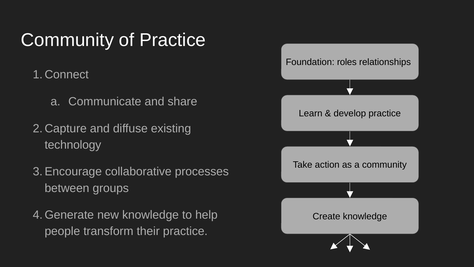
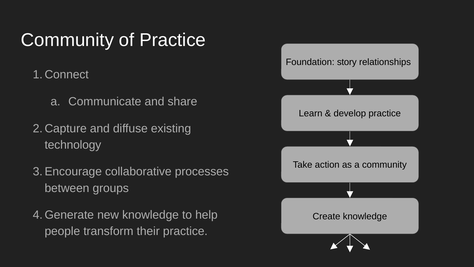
roles: roles -> story (347, 62)
